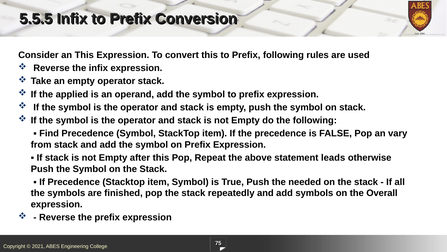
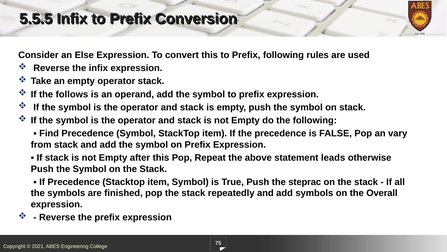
an This: This -> Else (84, 55)
applied: applied -> follows (72, 94)
needed: needed -> steprac (305, 182)
